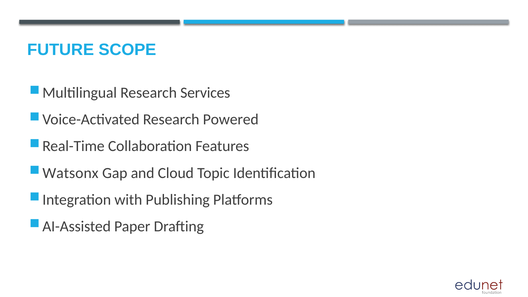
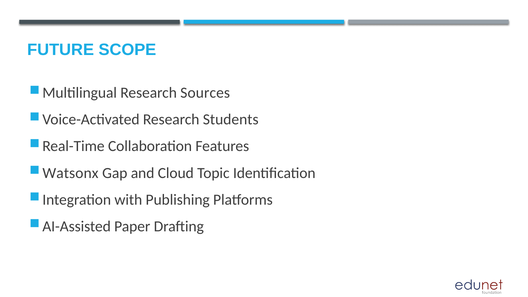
Services: Services -> Sources (205, 93)
Powered: Powered -> Students (231, 119)
